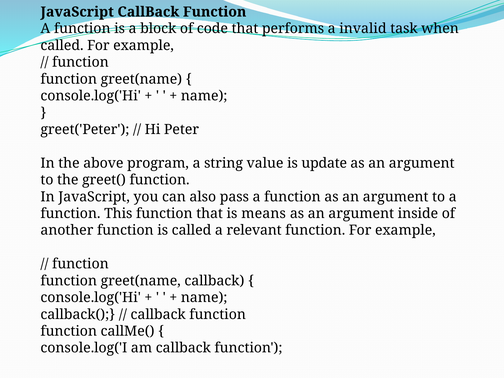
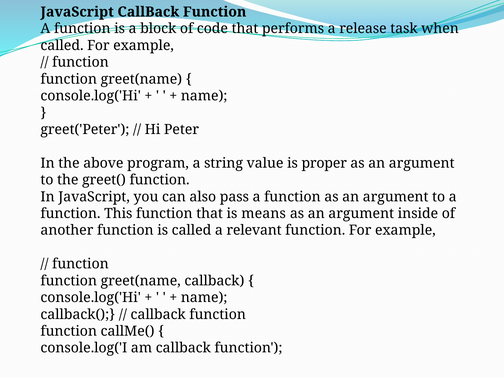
invalid: invalid -> release (363, 29)
update: update -> proper (324, 163)
